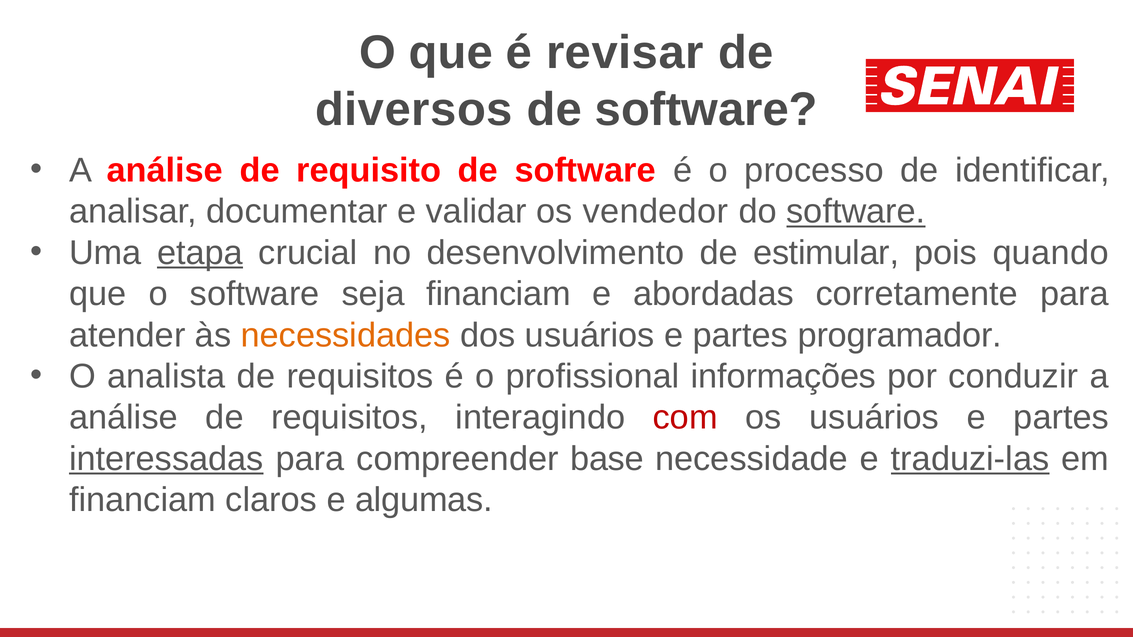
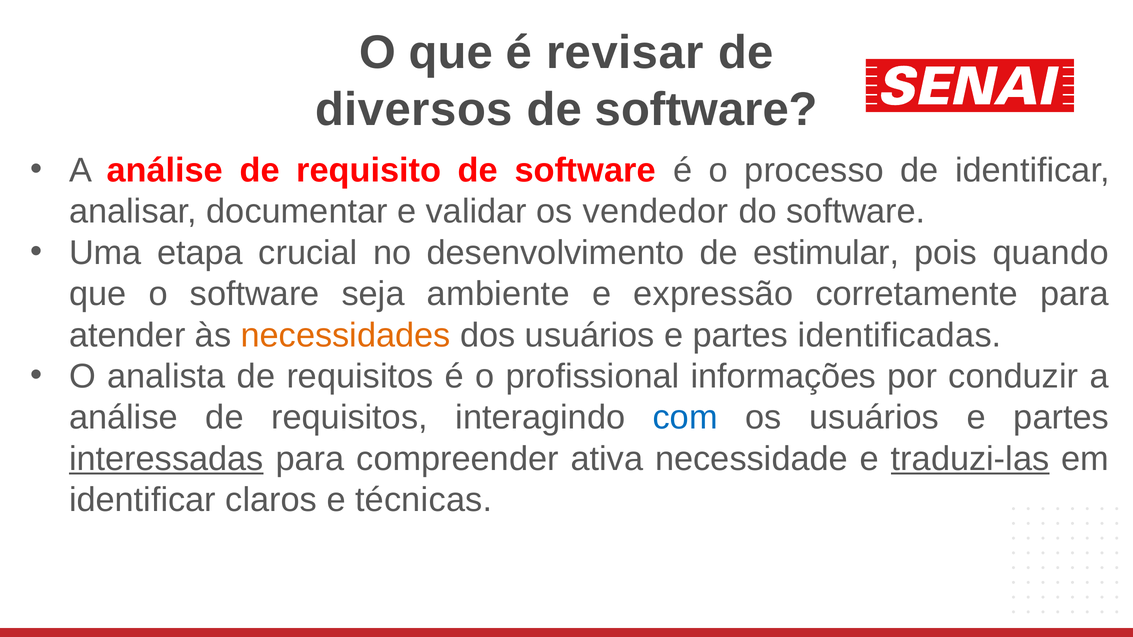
software underline: present -> none (856, 212)
etapa underline: present -> none (200, 253)
seja financiam: financiam -> ambiente (498, 294)
abordadas: abordadas -> expressão (713, 294)
programador: programador -> identificadas (900, 335)
com colour: red -> blue (685, 418)
base: base -> ativa (607, 459)
financiam: financiam -> identificar (143, 500)
algumas: algumas -> técnicas (424, 500)
